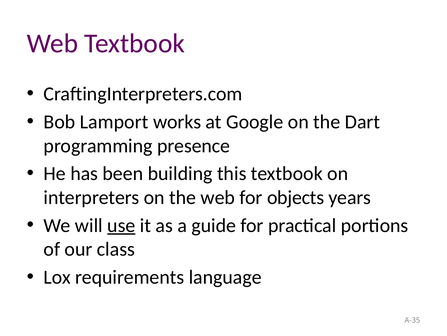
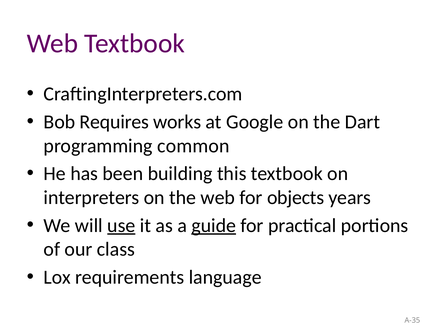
Lamport: Lamport -> Requires (114, 122)
presence: presence -> common (193, 145)
guide underline: none -> present (214, 225)
